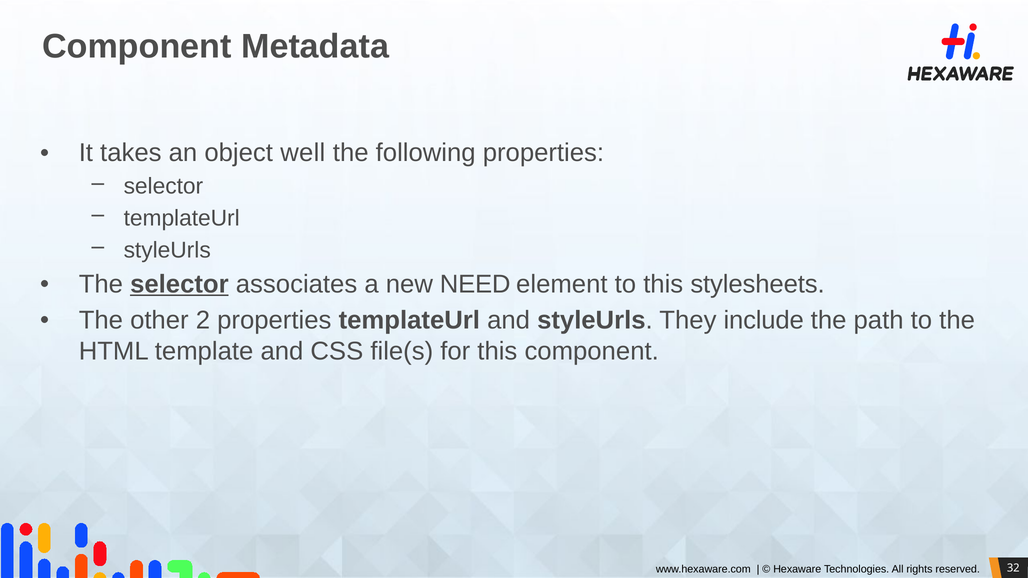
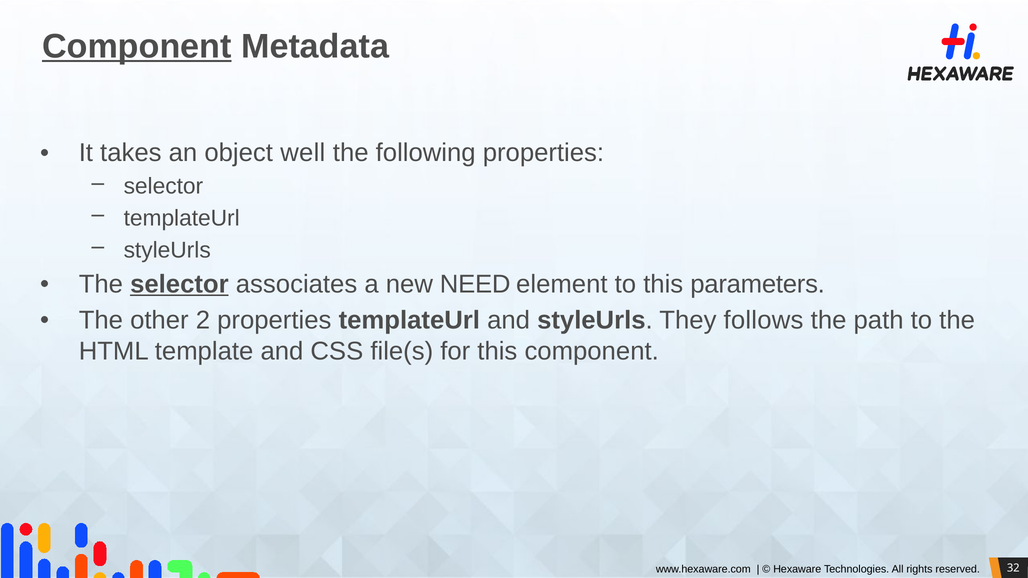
Component underline: none -> present (137, 46)
stylesheets: stylesheets -> parameters (758, 285)
include: include -> follows (763, 320)
